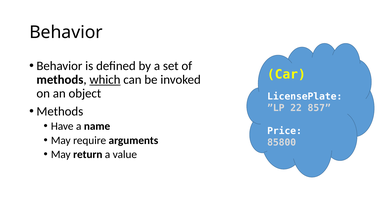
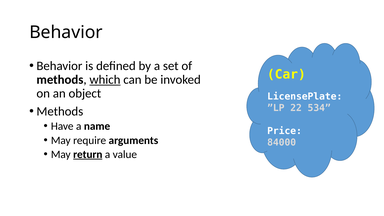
857: 857 -> 534 (319, 108)
85800: 85800 -> 84000 (282, 142)
return underline: none -> present (88, 154)
